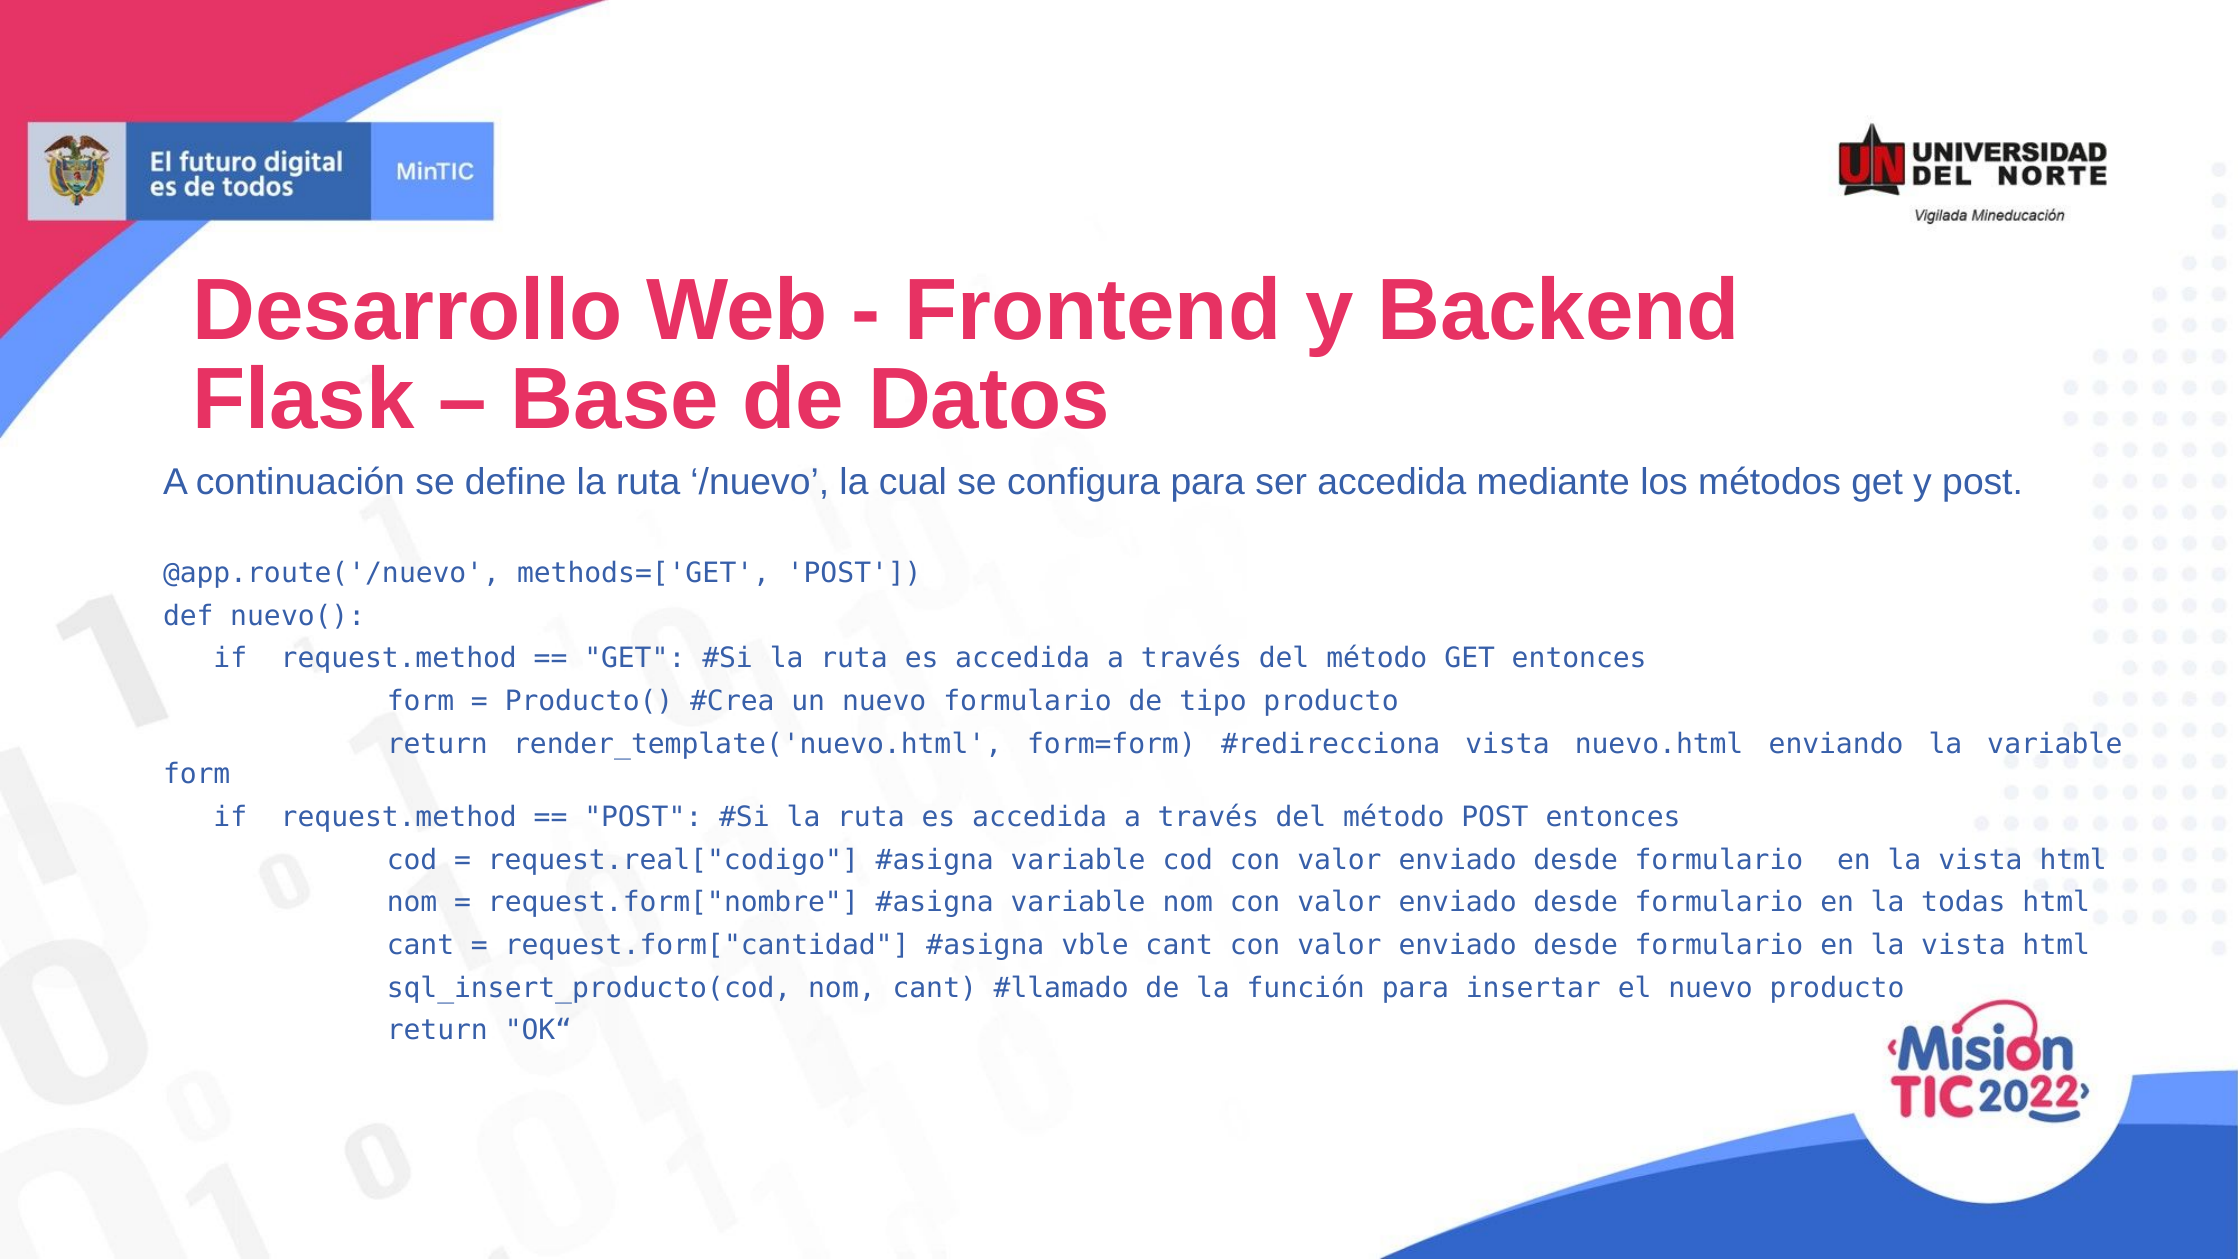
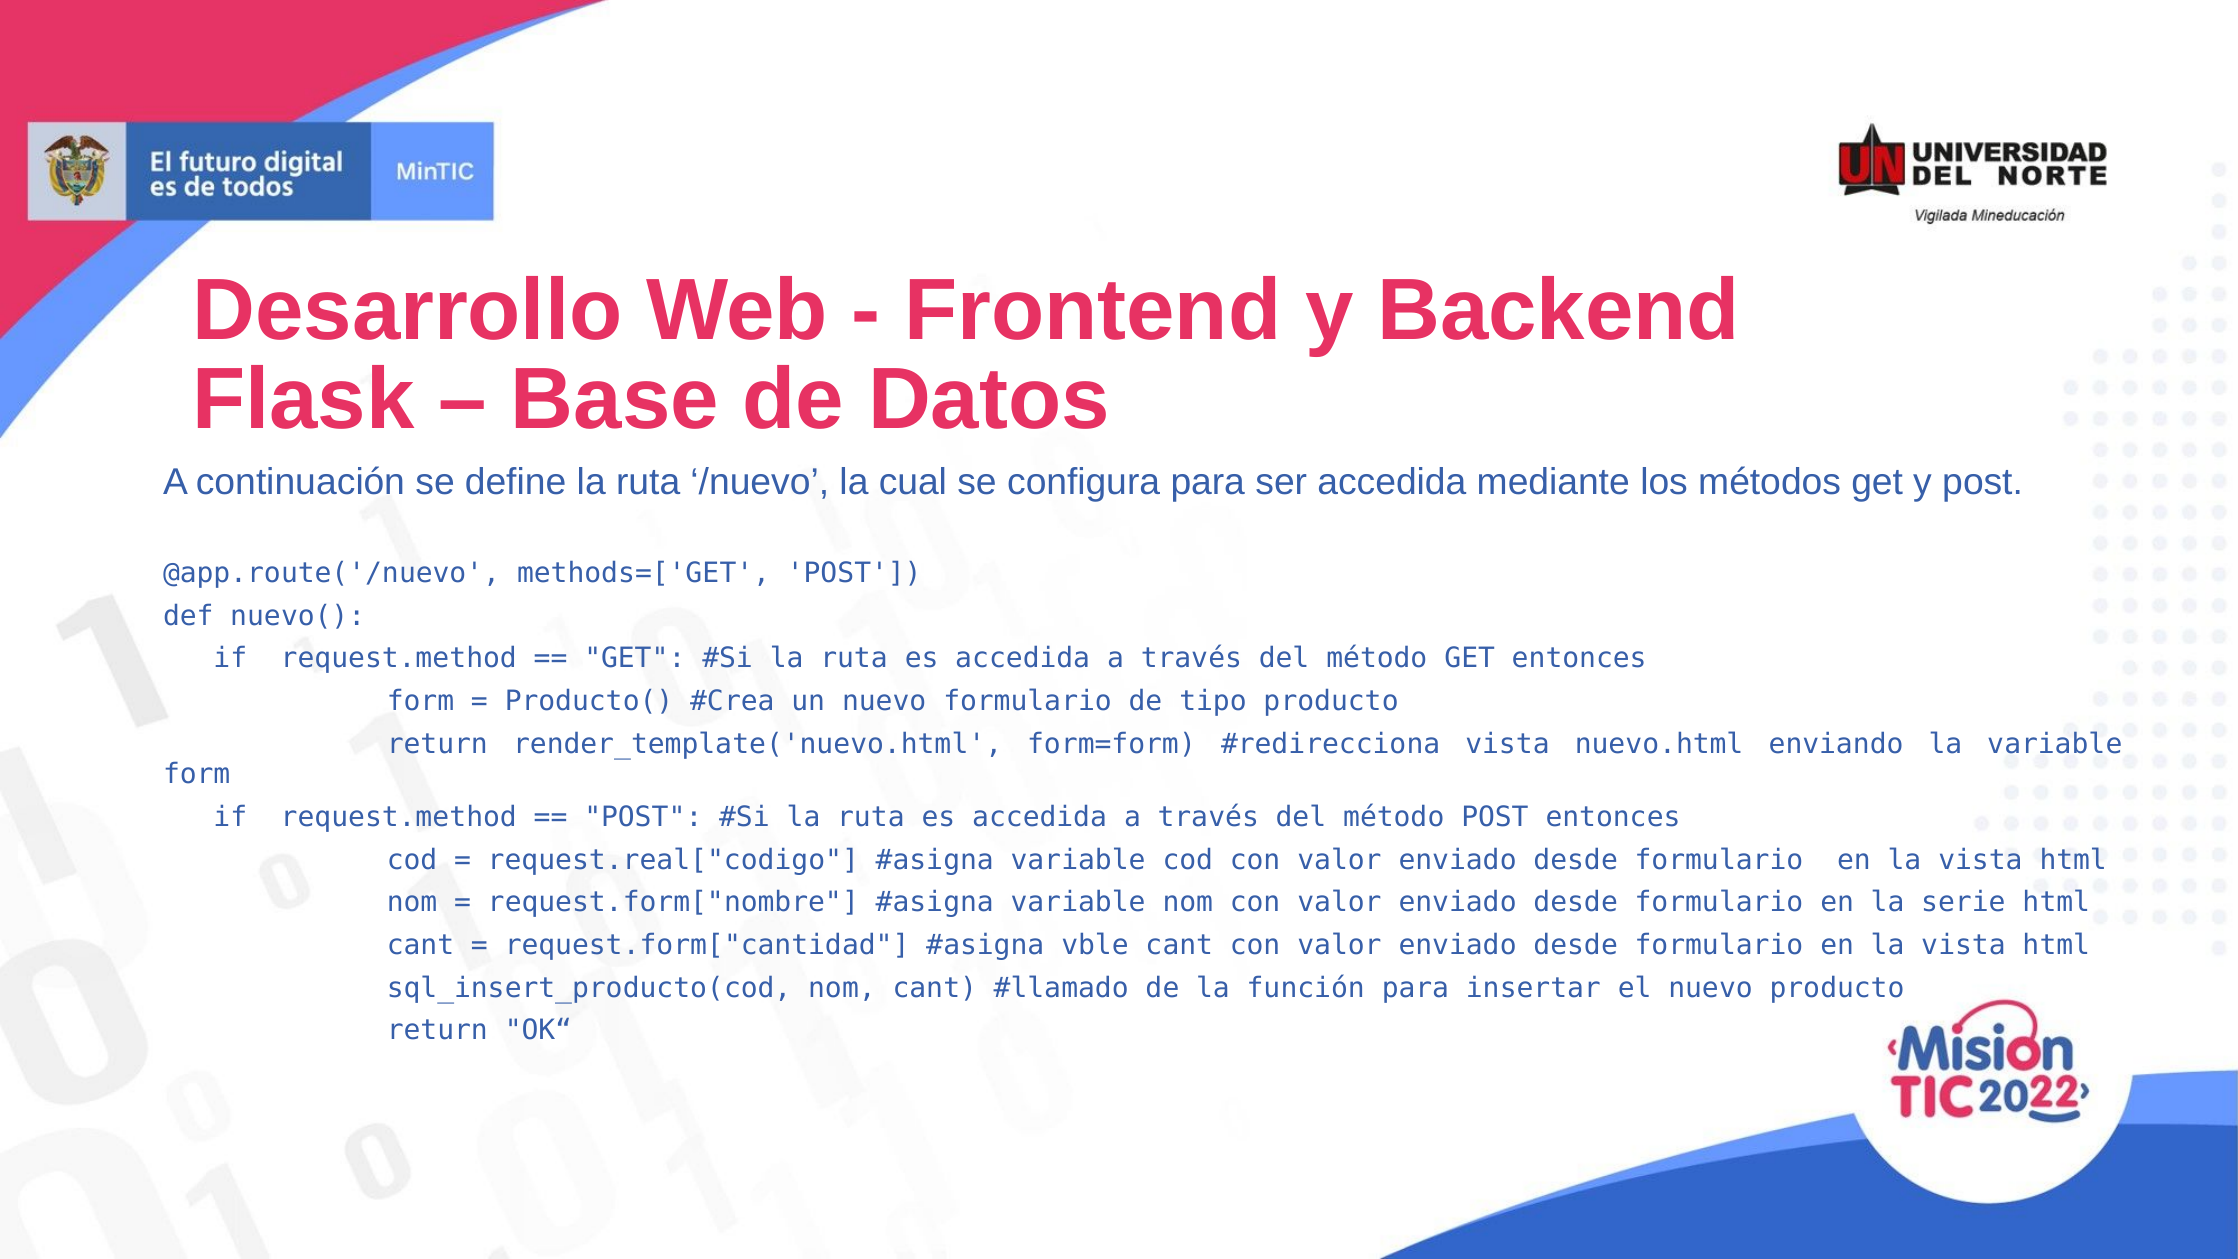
todas: todas -> serie (1963, 902)
